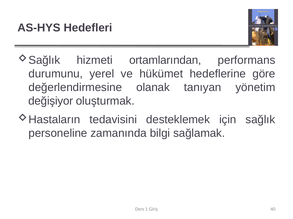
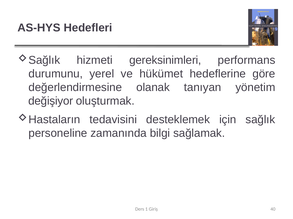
ortamlarından: ortamlarından -> gereksinimleri (165, 60)
